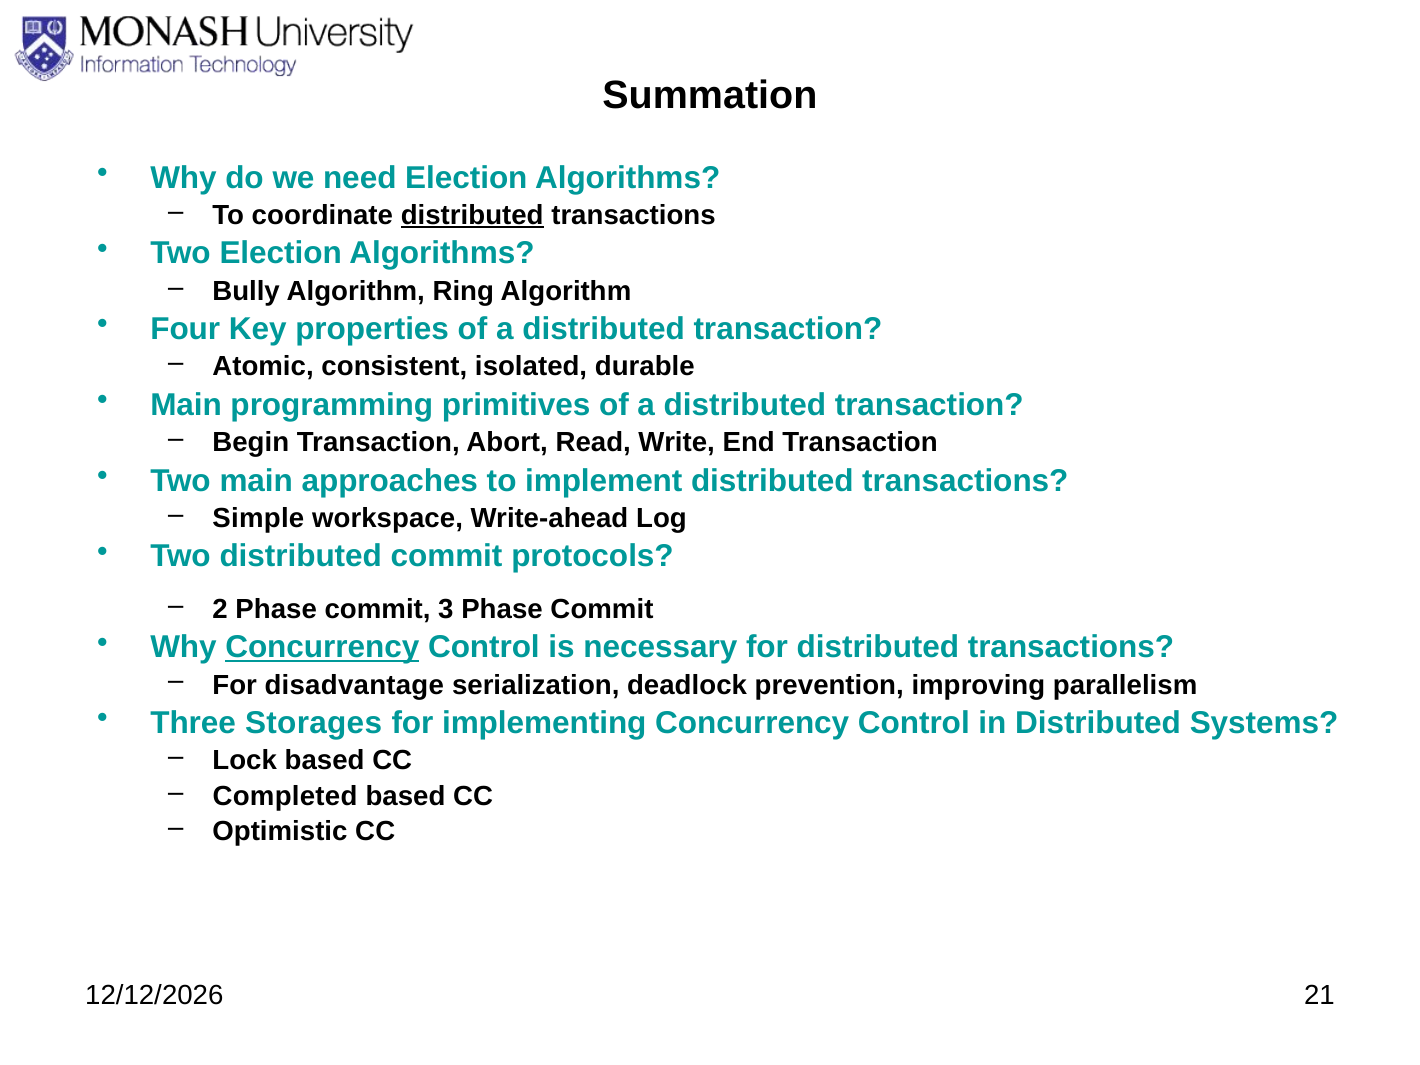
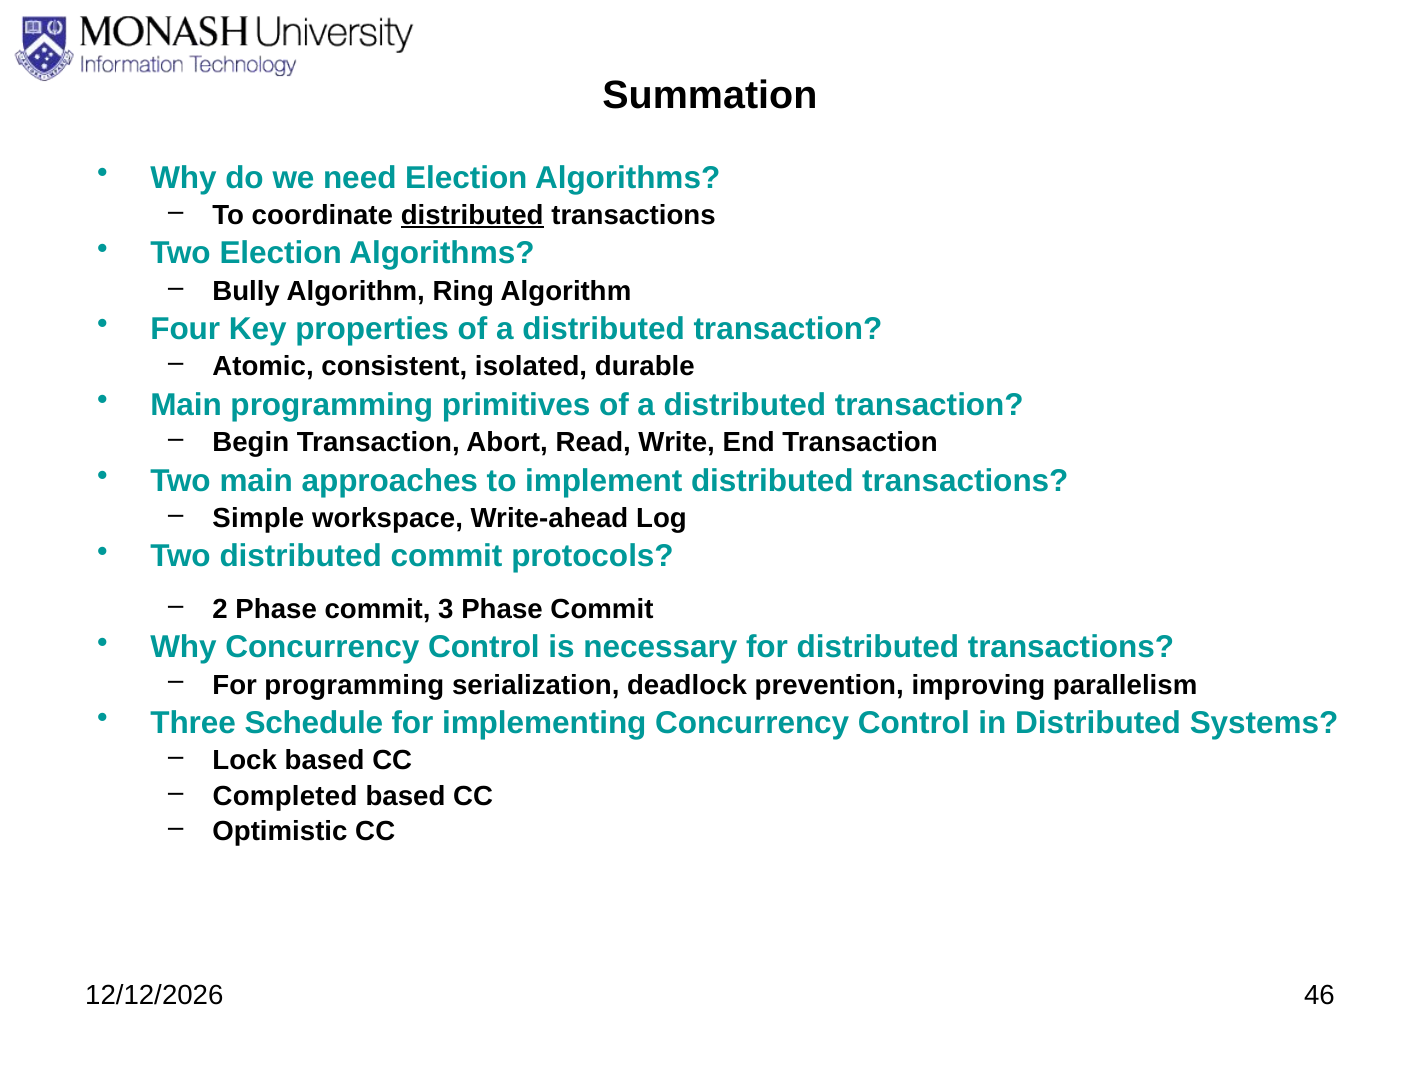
Concurrency underline: present -> none (322, 647)
For disadvantage: disadvantage -> programming (354, 685)
Storages: Storages -> Schedule (314, 723)
21: 21 -> 46 (1319, 995)
